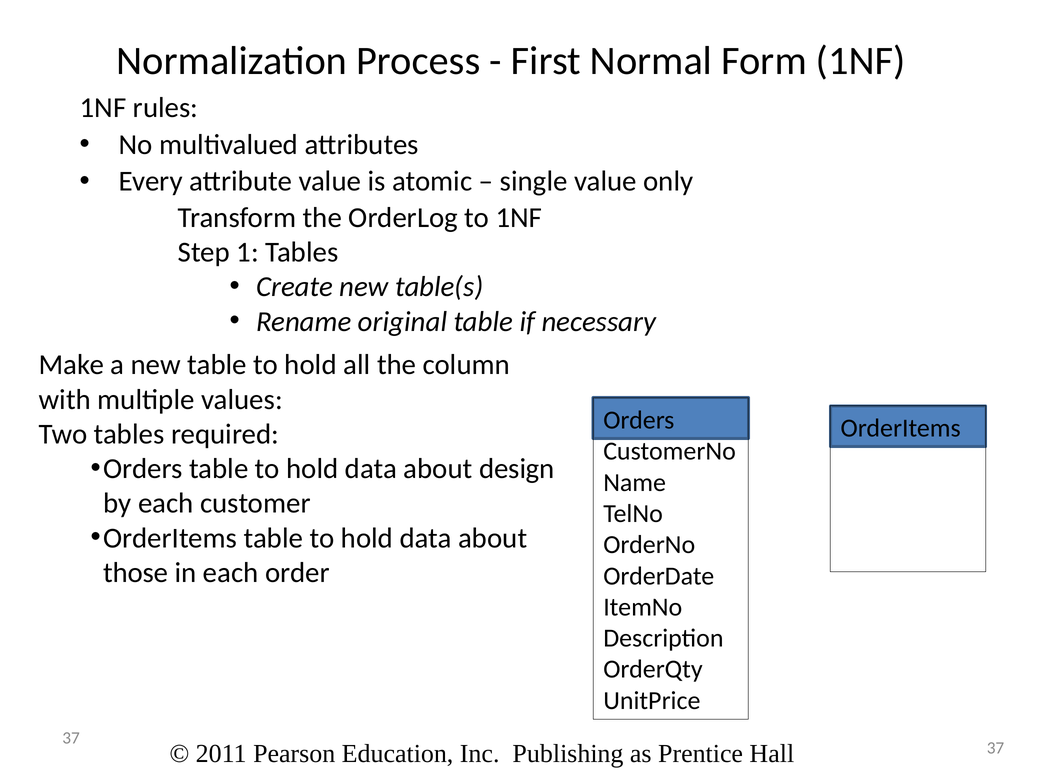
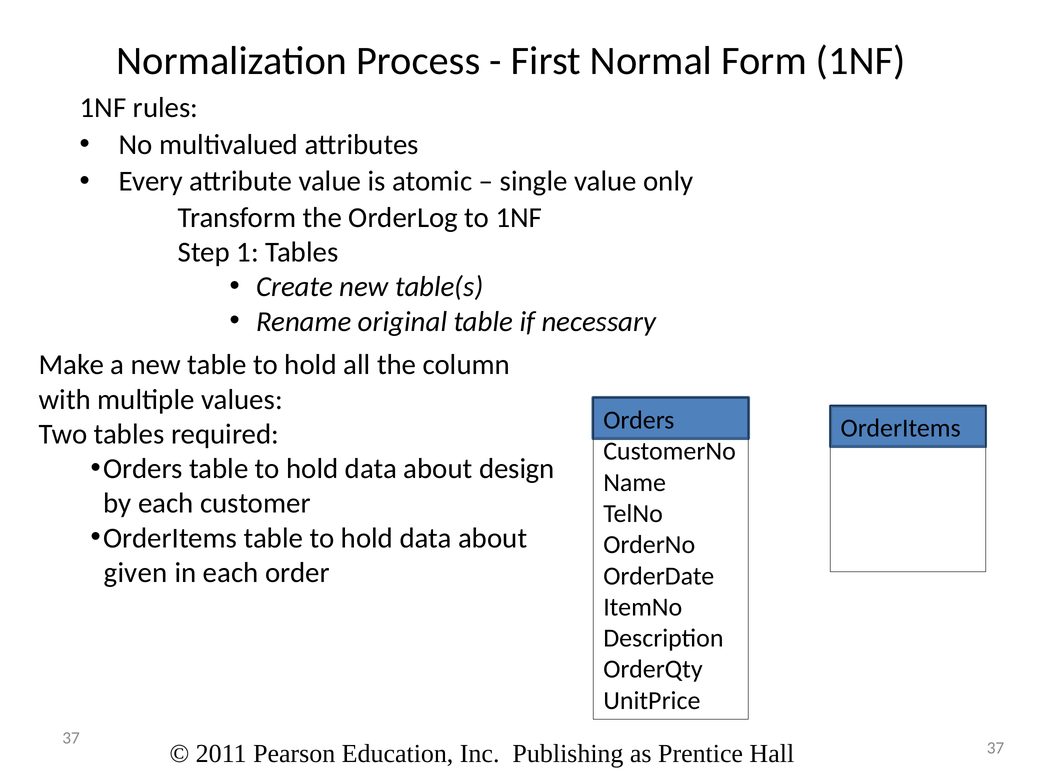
those: those -> given (136, 573)
